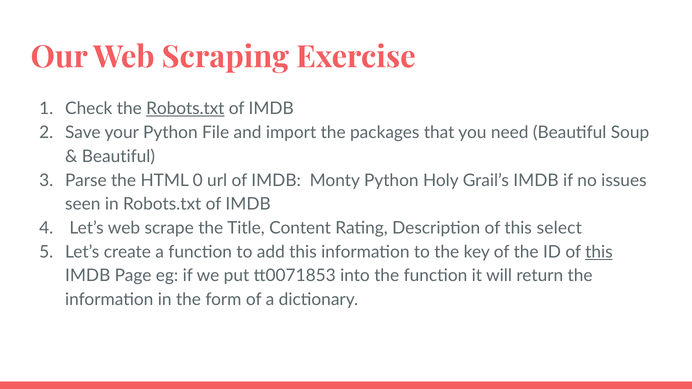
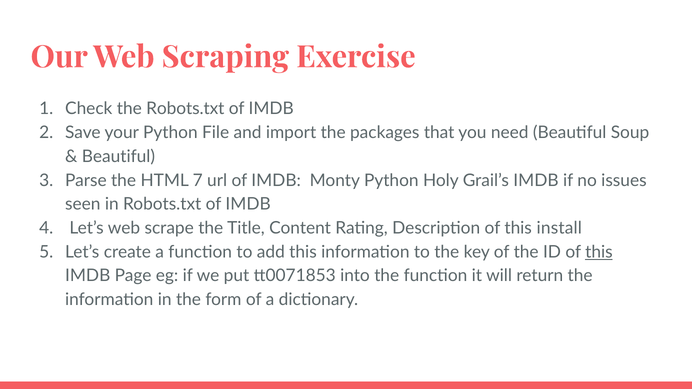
Robots.txt underline: present -> none (185, 109)
0: 0 -> 7 (198, 180)
select: select -> install (559, 228)
